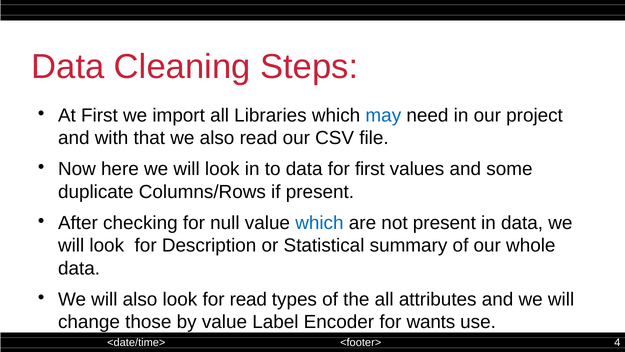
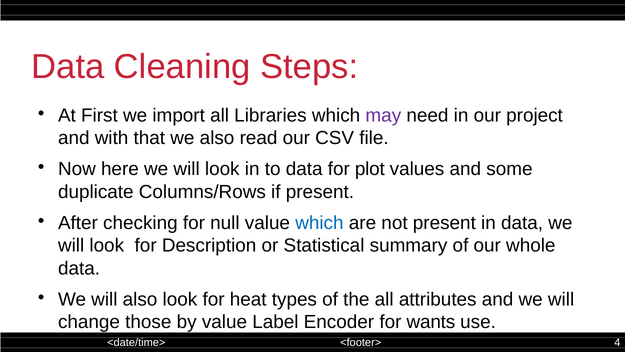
may colour: blue -> purple (383, 115)
for first: first -> plot (370, 169)
for read: read -> heat (248, 299)
